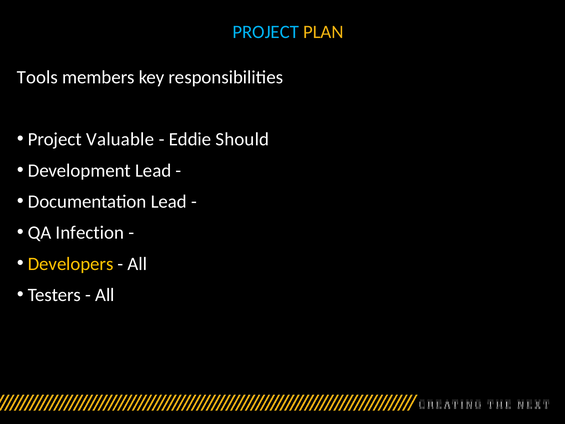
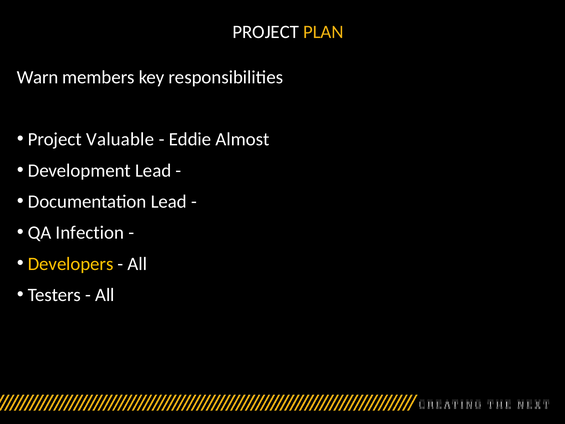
PROJECT colour: light blue -> white (266, 32)
Tools: Tools -> Warn (37, 77)
Should: Should -> Almost (242, 139)
